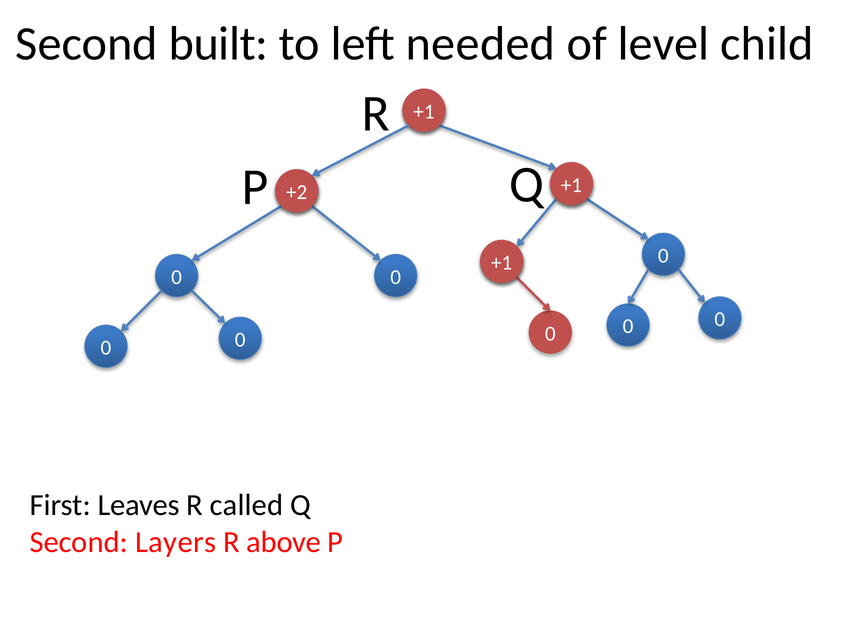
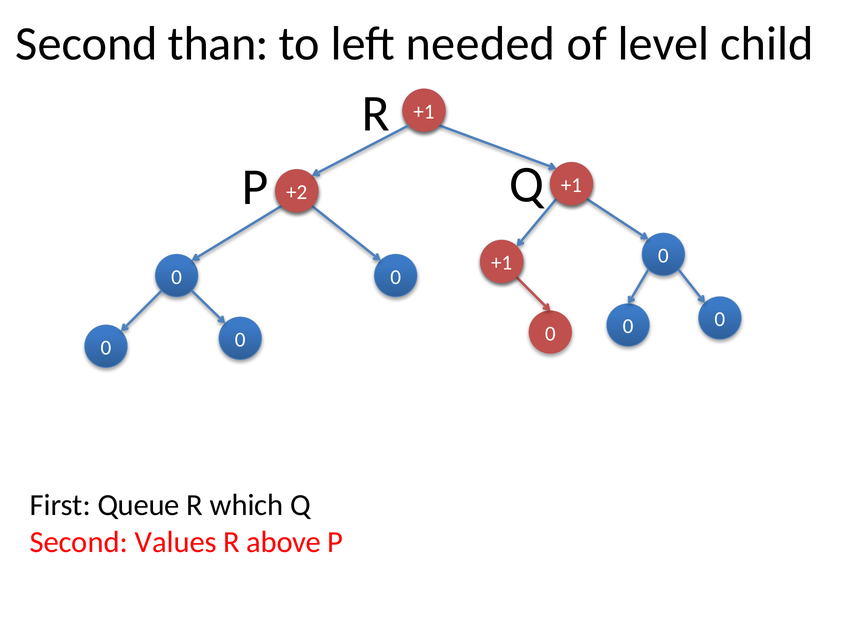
built: built -> than (218, 44)
Leaves: Leaves -> Queue (139, 505)
called: called -> which (247, 505)
Layers: Layers -> Values (176, 542)
